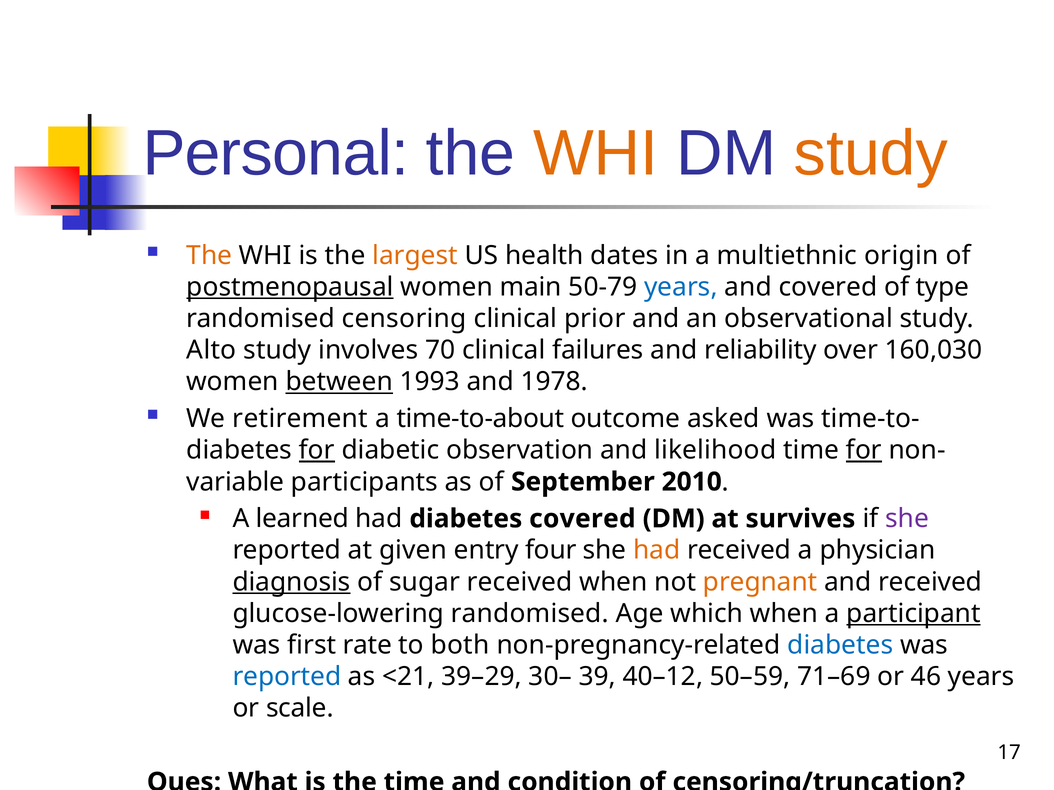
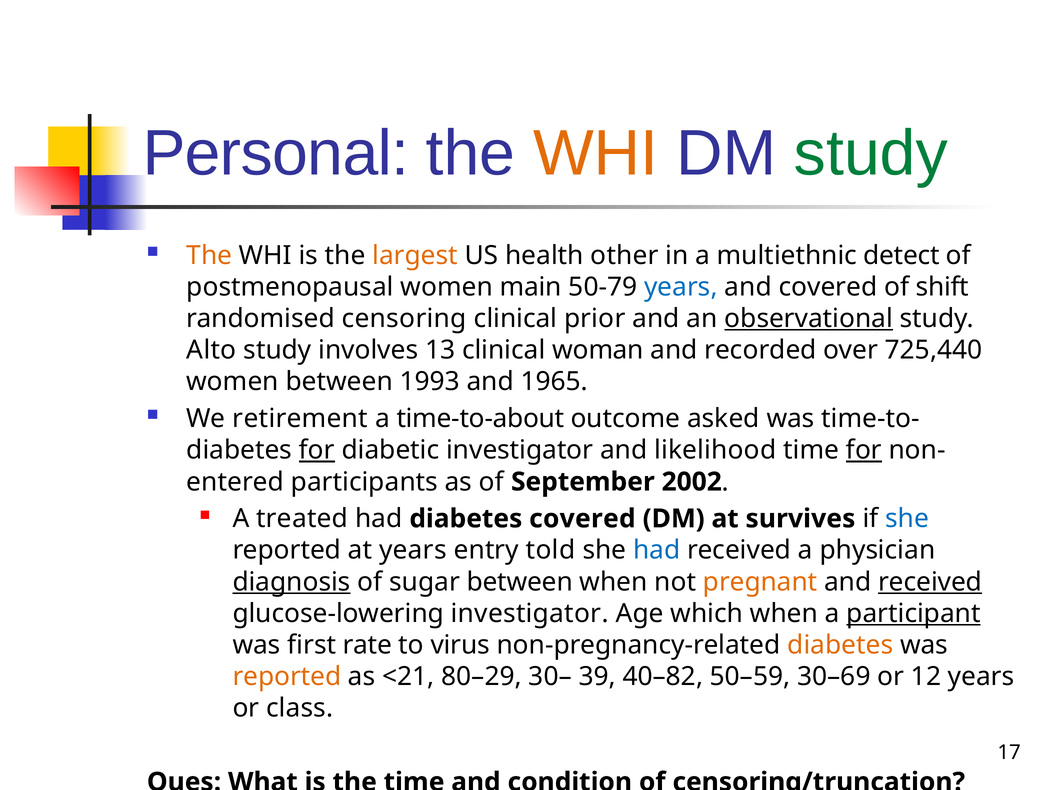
study colour: orange -> green (871, 154)
dates: dates -> other (624, 256)
origin: origin -> detect (902, 256)
postmenopausal underline: present -> none (290, 287)
type: type -> shift (942, 287)
observational underline: none -> present (809, 319)
70: 70 -> 13 (440, 350)
failures: failures -> woman (598, 350)
reliability: reliability -> recorded (760, 350)
160,030: 160,030 -> 725,440 (934, 350)
between underline: present -> none (339, 382)
1978: 1978 -> 1965 (554, 382)
diabetic observation: observation -> investigator (520, 451)
variable: variable -> entered (235, 482)
2010: 2010 -> 2002 (692, 482)
learned: learned -> treated (302, 519)
she colour: purple -> blue (907, 519)
at given: given -> years (413, 551)
four: four -> told (551, 551)
had colour: orange -> blue (657, 551)
sugar received: received -> between (520, 582)
received underline: none -> present (930, 582)
glucose-lowering randomised: randomised -> investigator (530, 614)
both: both -> virus (460, 645)
diabetes colour: blue -> orange (840, 645)
reported colour: blue -> orange (287, 677)
39–29: 39–29 -> 80–29 (481, 677)
40–12: 40–12 -> 40–82 (663, 677)
71–69: 71–69 -> 30–69 (834, 677)
46: 46 -> 12 (926, 677)
scale: scale -> class (300, 709)
